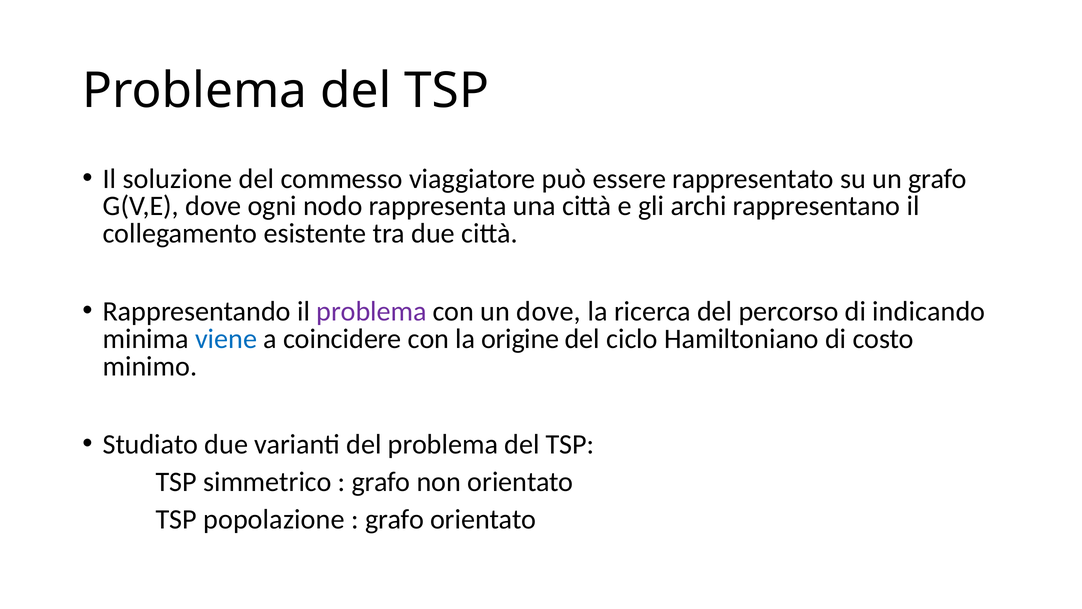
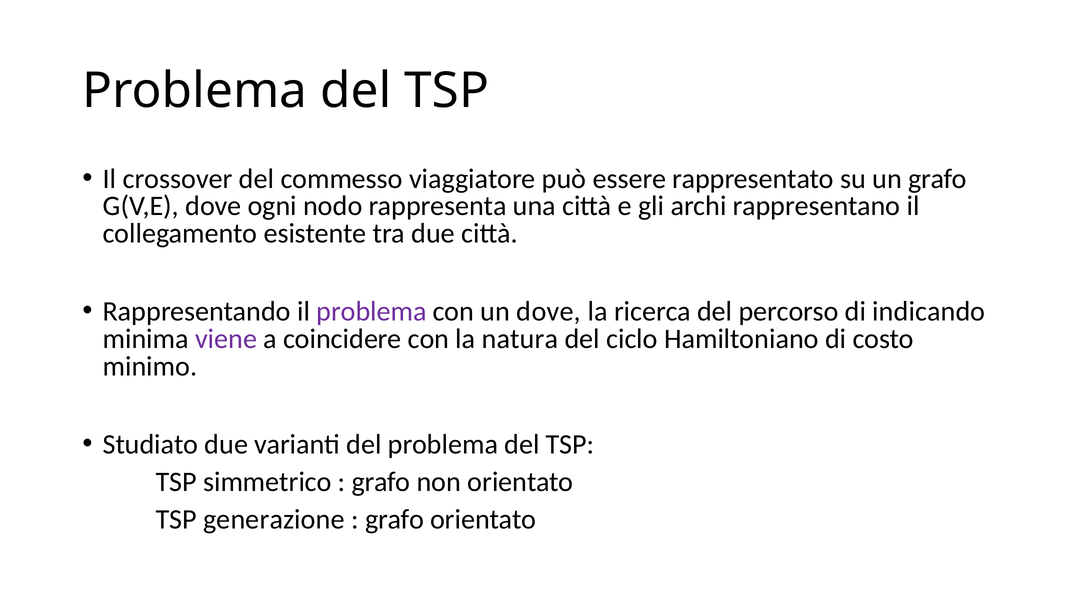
soluzione: soluzione -> crossover (178, 179)
viene colour: blue -> purple (226, 339)
origine: origine -> natura (520, 339)
popolazione: popolazione -> generazione (274, 519)
